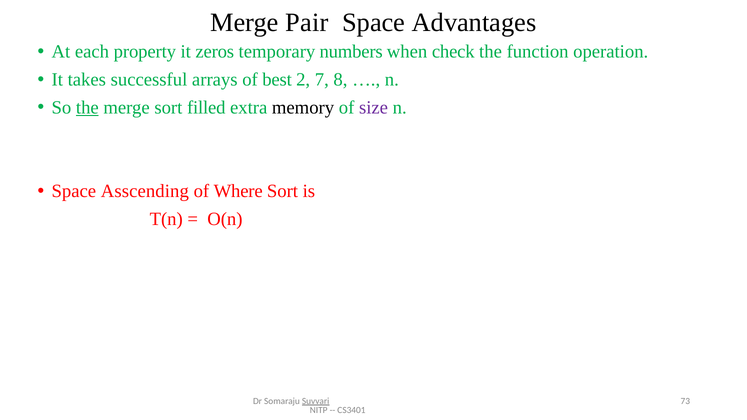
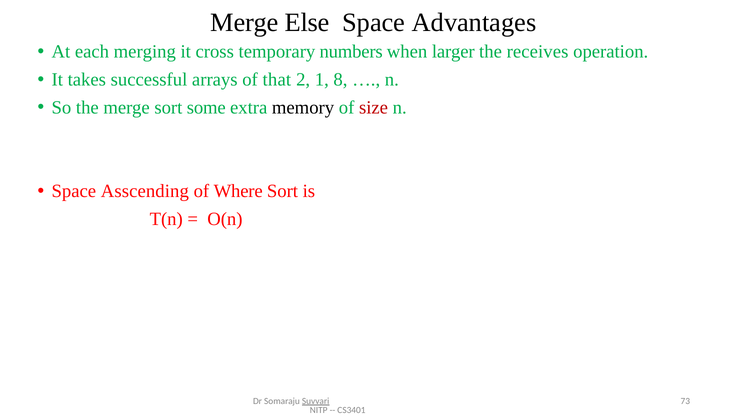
Pair: Pair -> Else (307, 23)
property: property -> merging (145, 52)
zeros: zeros -> cross (215, 52)
check: check -> larger (453, 52)
function: function -> receives (538, 52)
best: best -> that (277, 80)
7: 7 -> 1 (322, 80)
the underline: present -> none (87, 108)
filled: filled -> some (206, 108)
size colour: purple -> red (374, 108)
